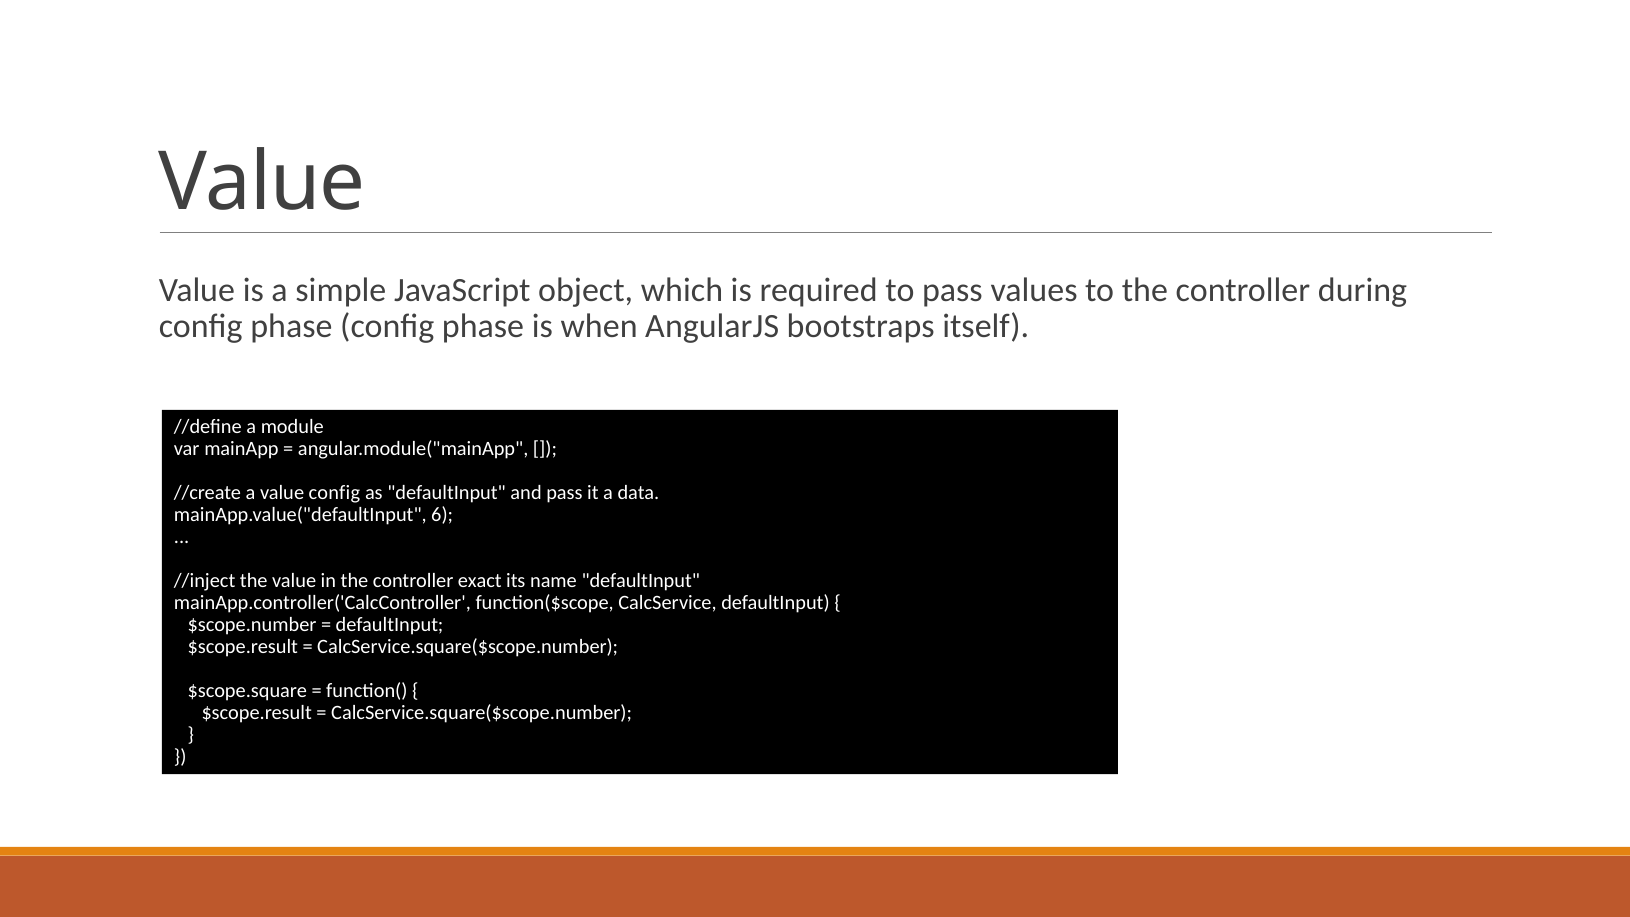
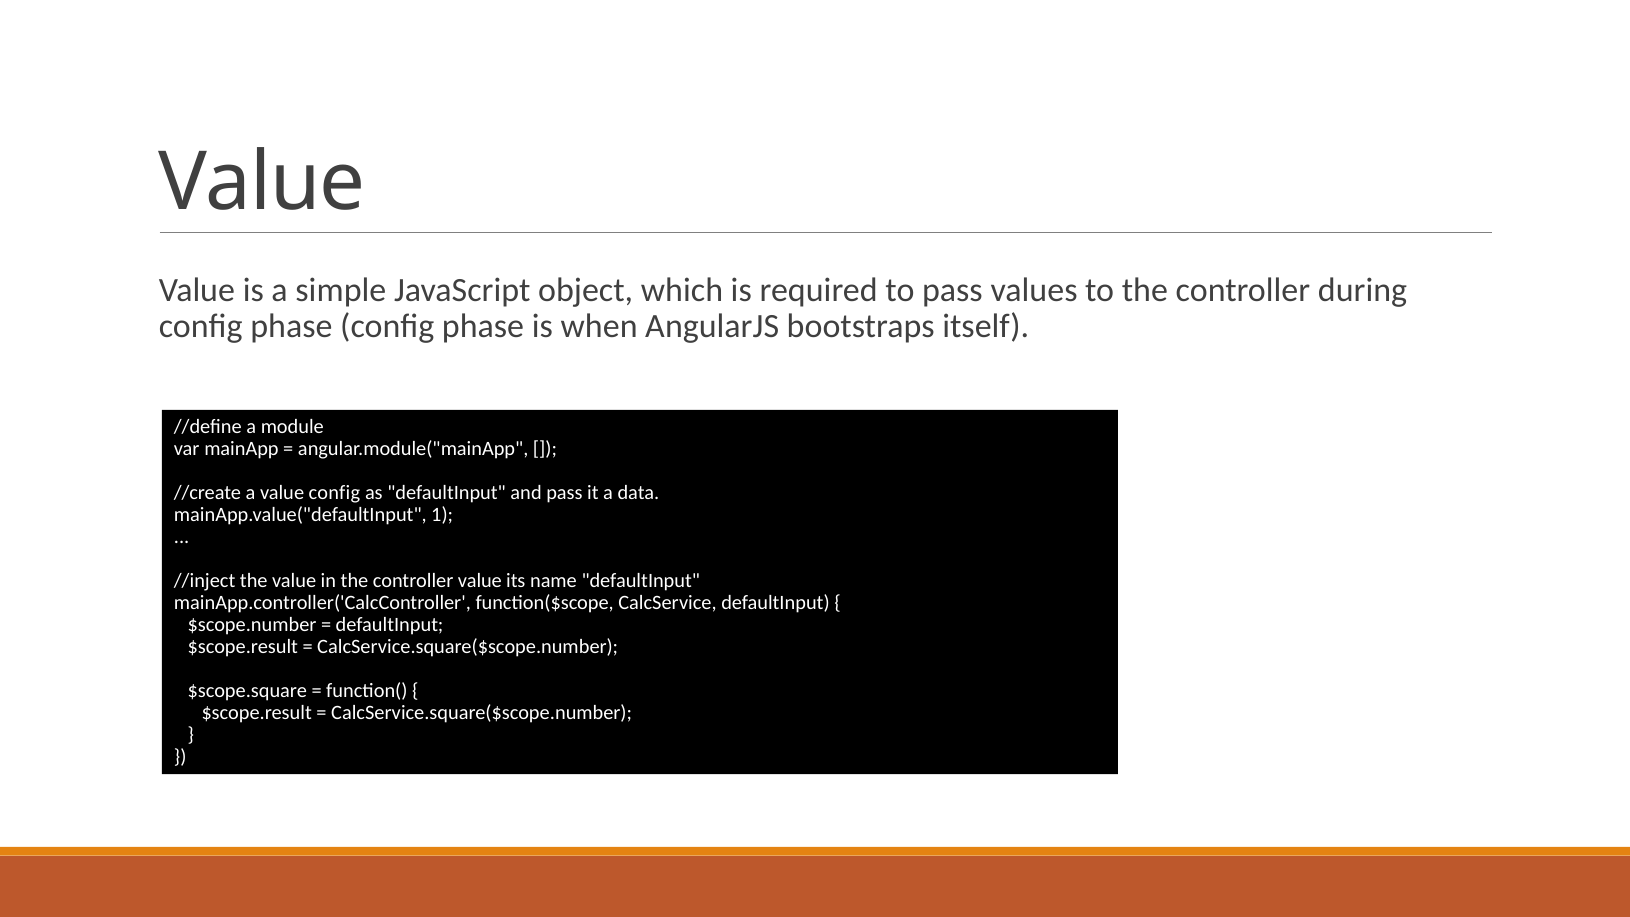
6: 6 -> 1 (442, 515)
controller exact: exact -> value (480, 581)
